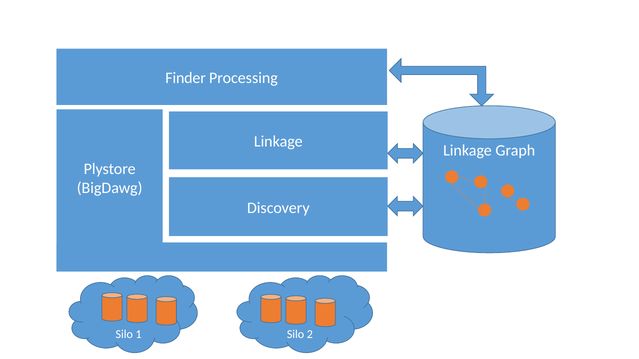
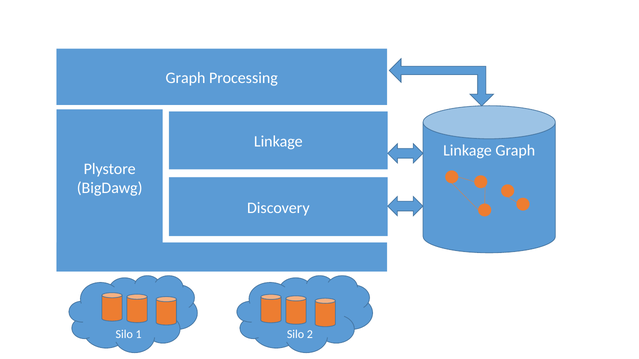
Finder: Finder -> Graph (186, 78)
